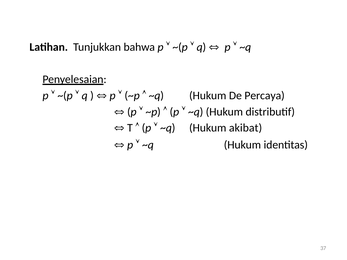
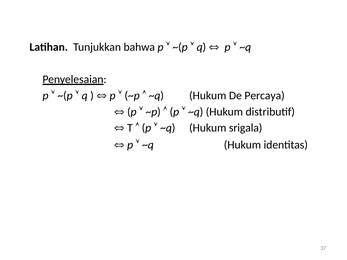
akibat: akibat -> srigala (246, 128)
